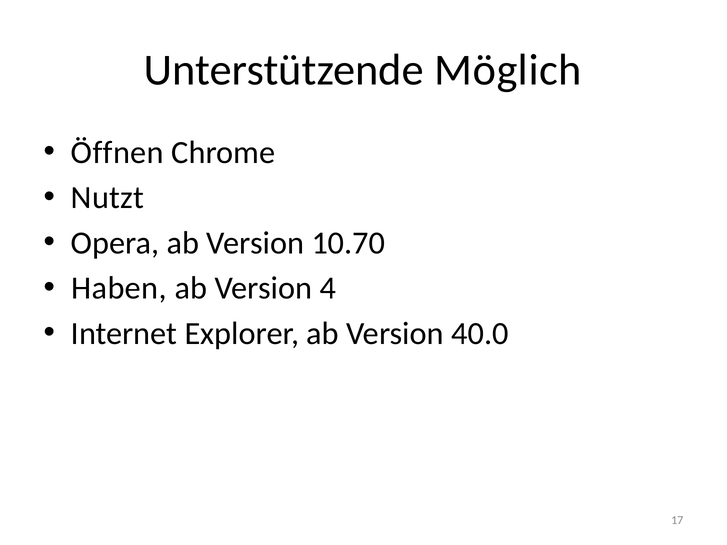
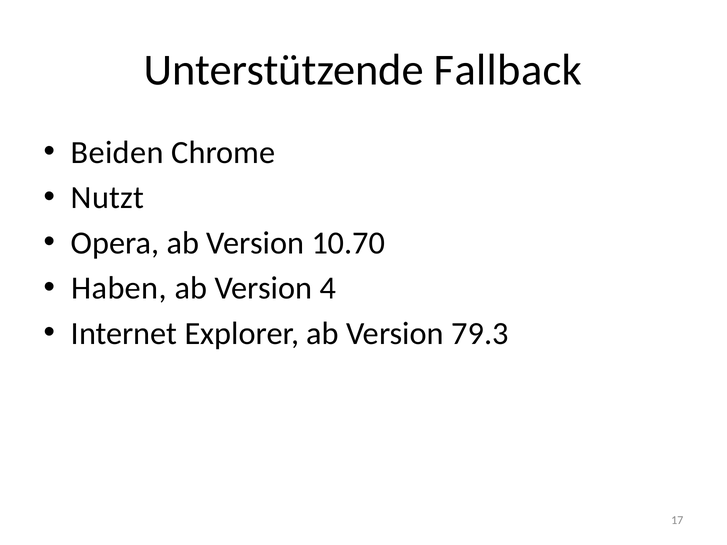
Möglich: Möglich -> Fallback (508, 70)
Öffnen: Öffnen -> Beiden (117, 153)
40.0: 40.0 -> 79.3 (480, 334)
